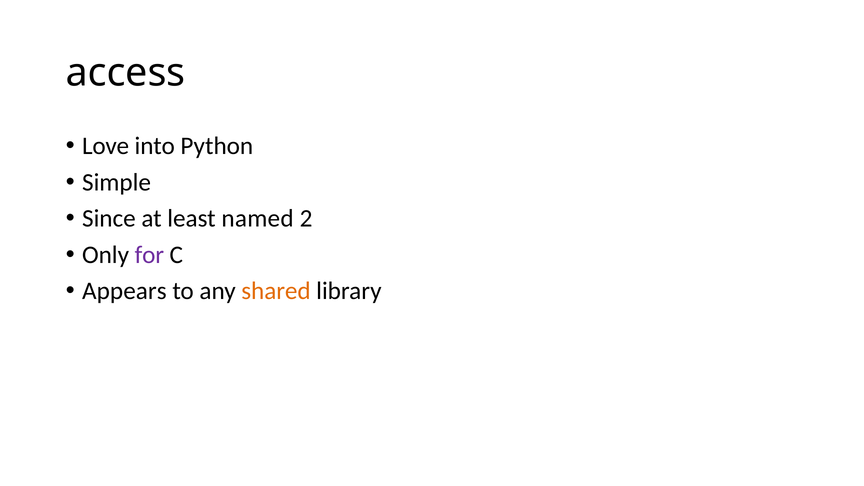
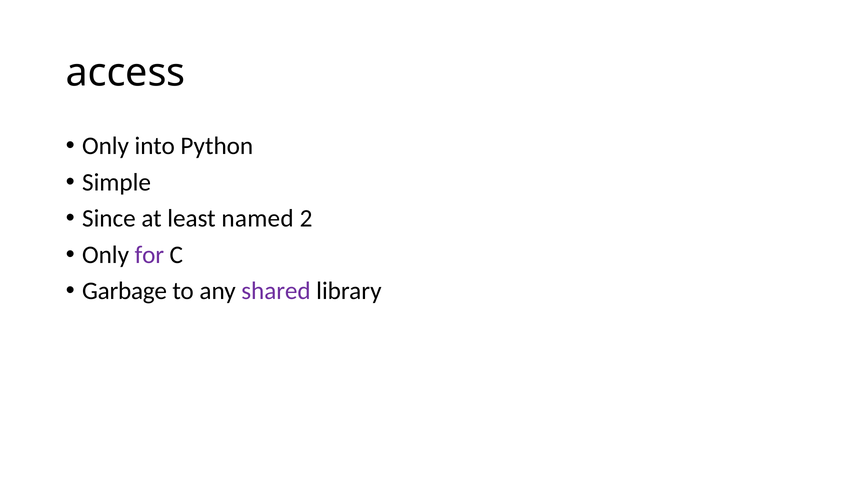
Love: Love -> Only (106, 146)
Appears: Appears -> Garbage (125, 291)
shared colour: orange -> purple (276, 291)
